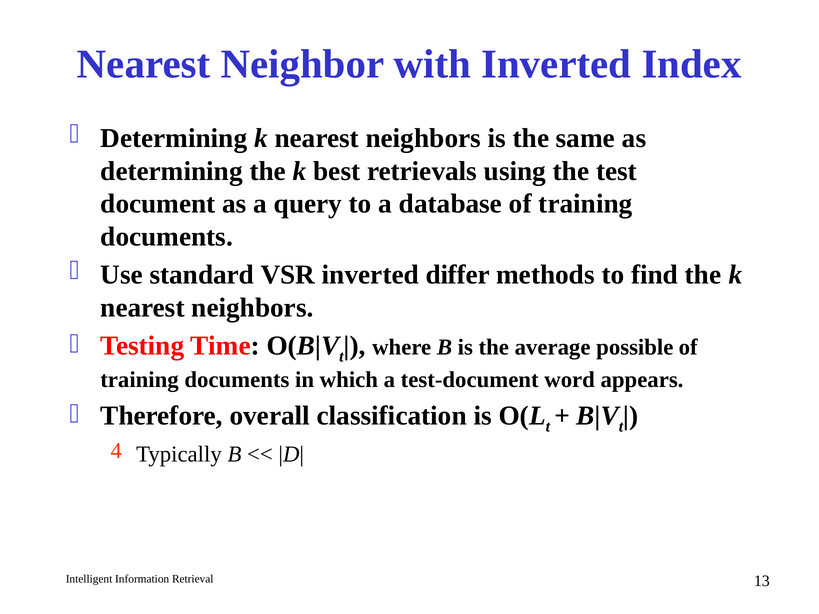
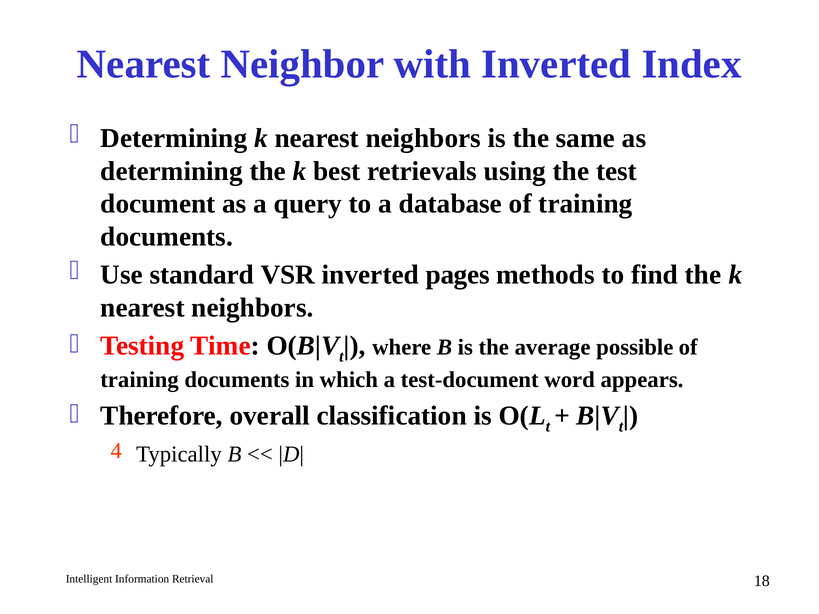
differ: differ -> pages (458, 275)
13: 13 -> 18 (762, 581)
